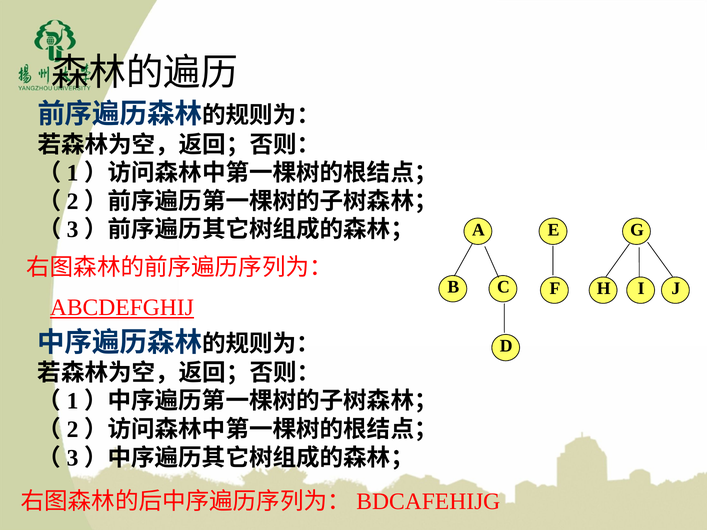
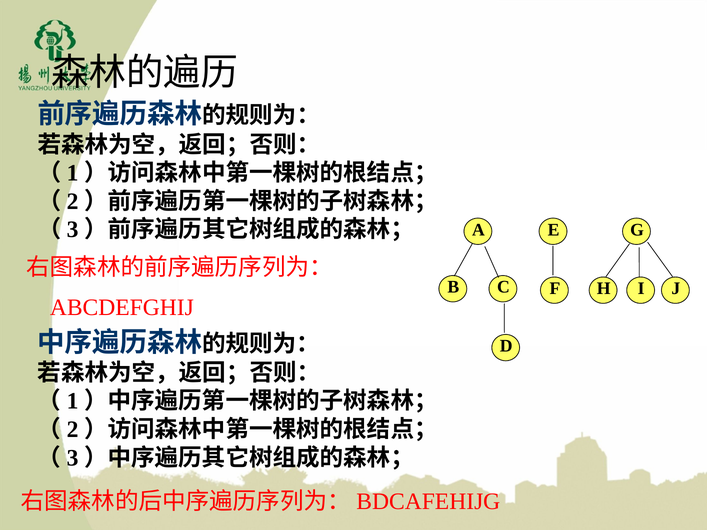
ABCDEFGHIJ underline: present -> none (122, 308)
